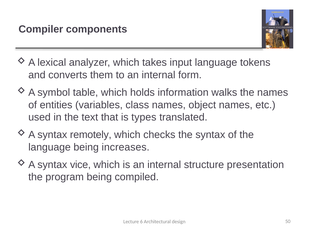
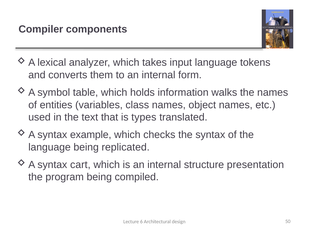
remotely: remotely -> example (91, 135)
increases: increases -> replicated (126, 147)
vice: vice -> cart (80, 164)
